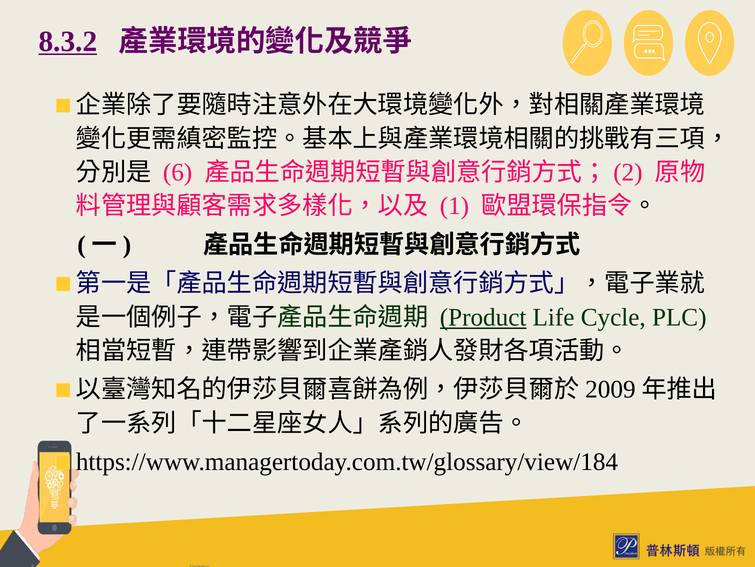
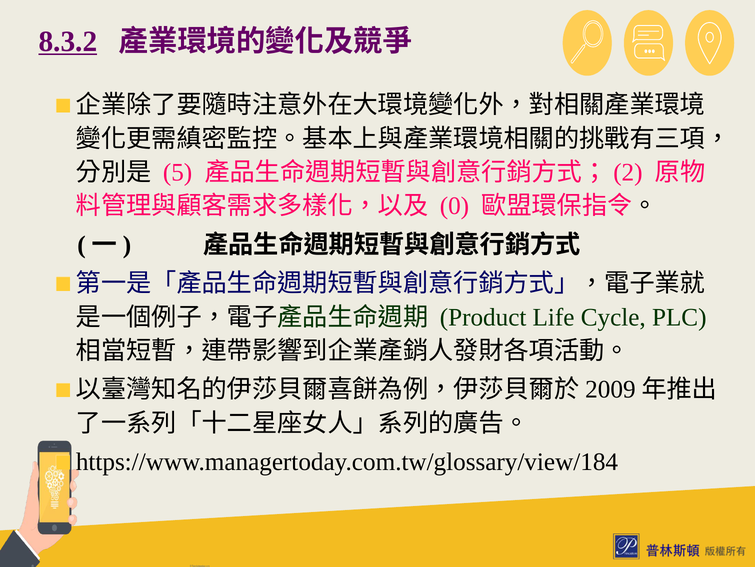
6: 6 -> 5 (178, 172)
1: 1 -> 0 (454, 206)
Product underline: present -> none (483, 317)
